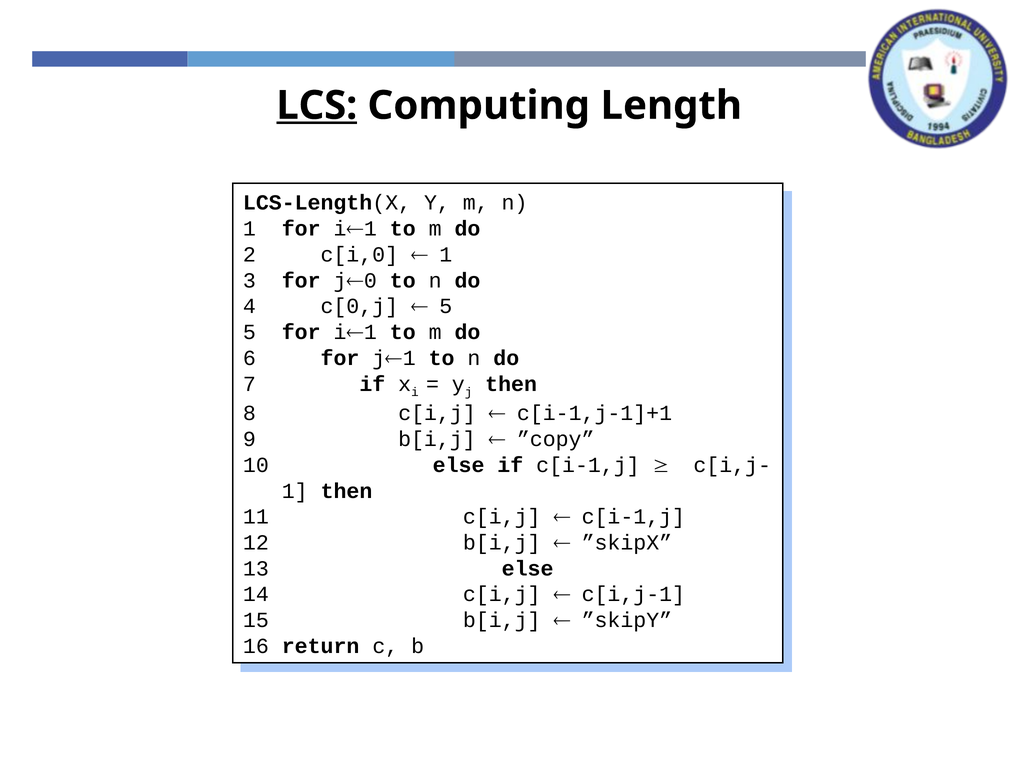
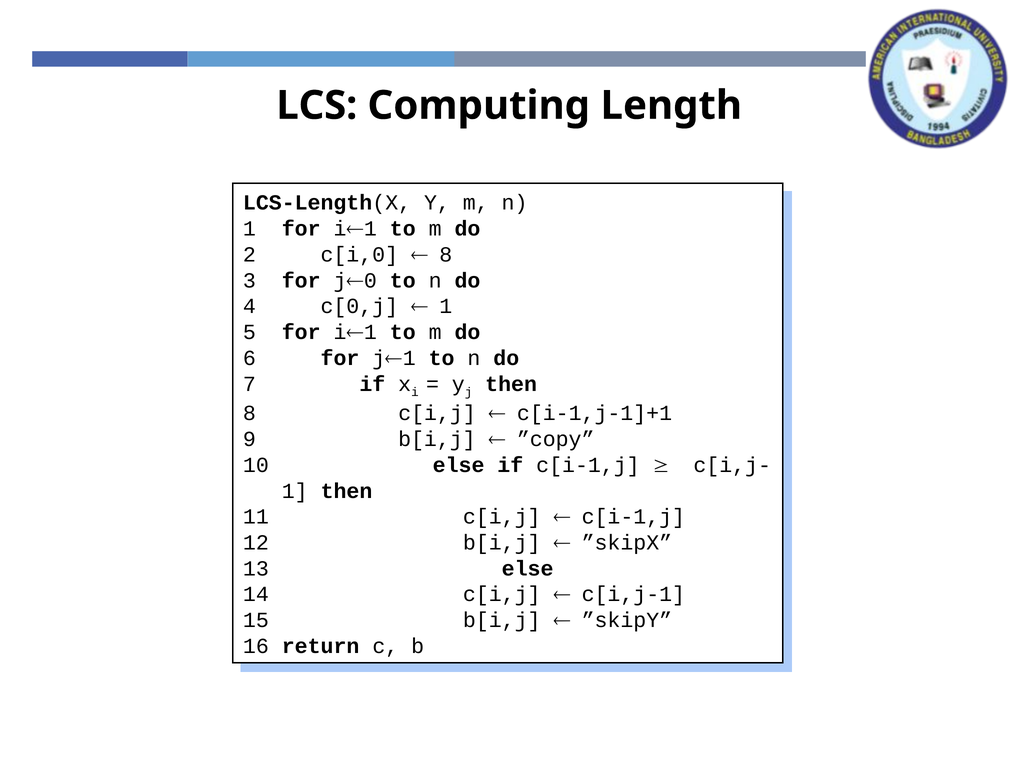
LCS underline: present -> none (317, 106)
1: 1 -> 8 (446, 255)
5: 5 -> 1 (446, 306)
